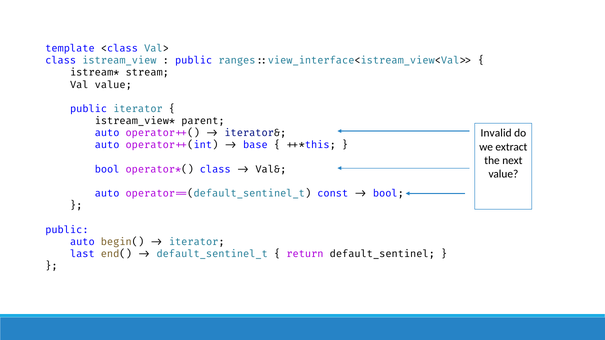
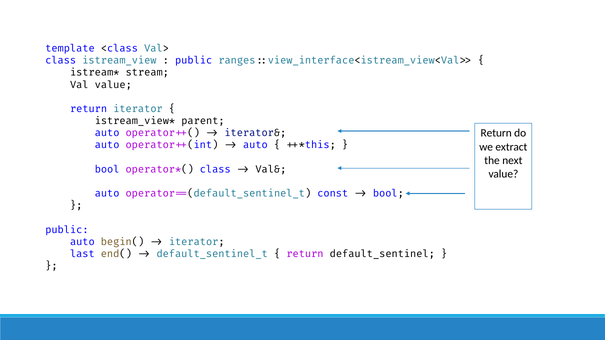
public: public -> return (89, 109)
Invalid: Invalid -> Return (496, 133)
base: base -> auto (255, 145)
